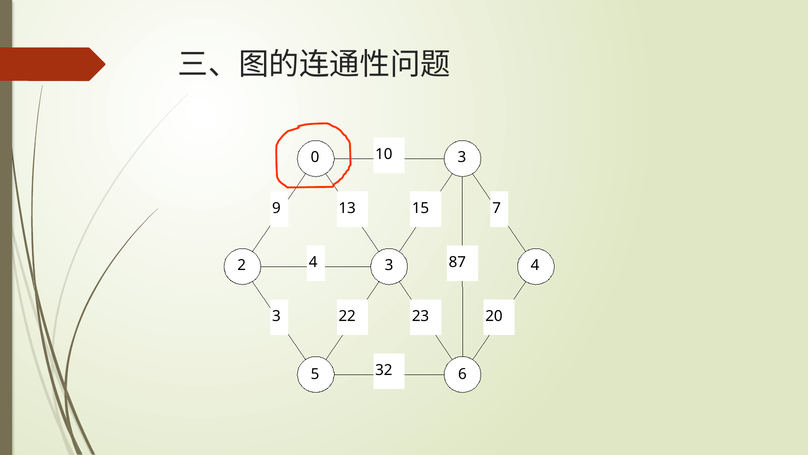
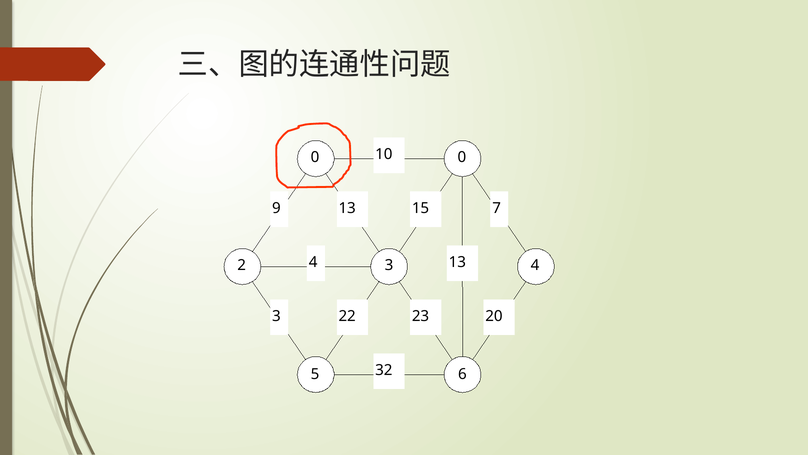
0 3: 3 -> 0 (462, 157)
4 87: 87 -> 13 (457, 262)
